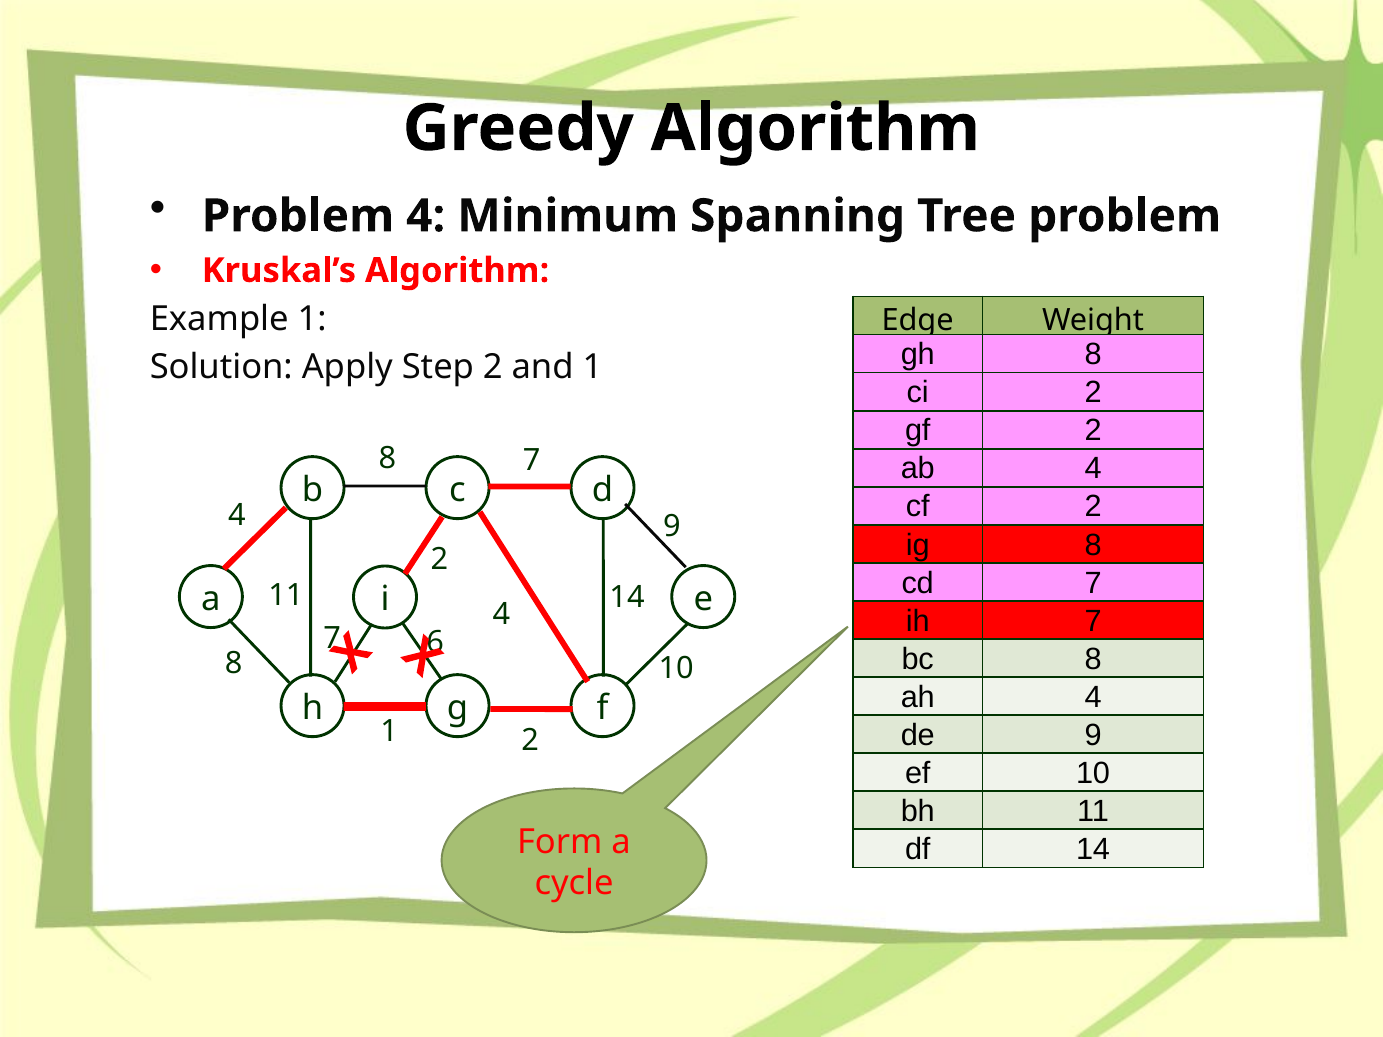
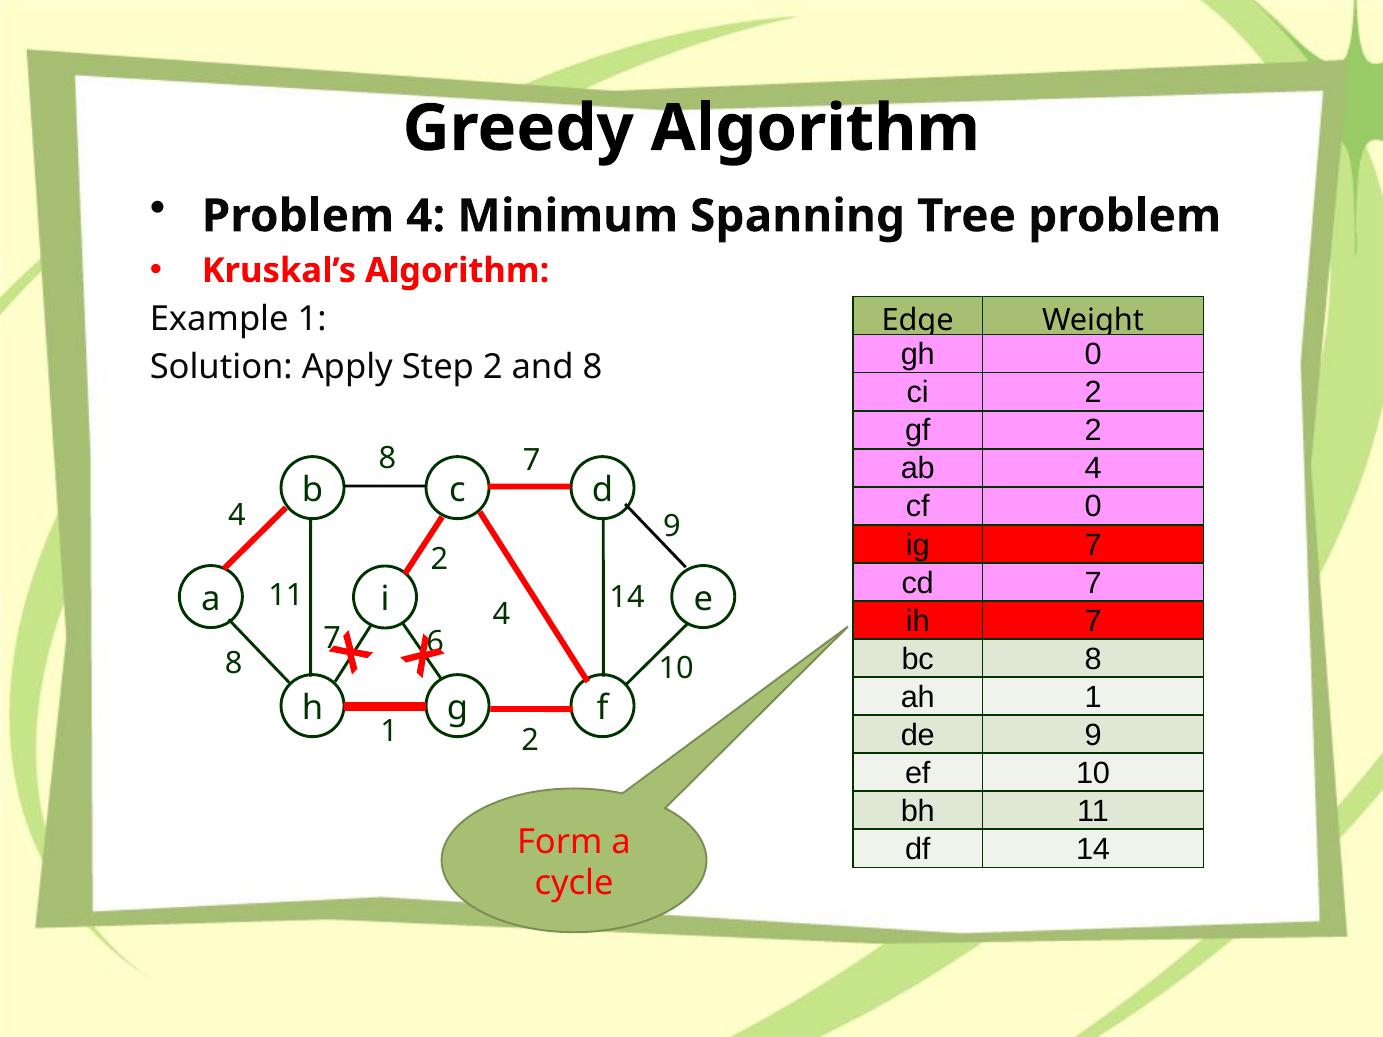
gh 8: 8 -> 0 (1093, 355)
and 1: 1 -> 8 (592, 367)
cf 2: 2 -> 0 (1093, 507)
ig 8: 8 -> 7 (1093, 545)
ah 4: 4 -> 1 (1093, 697)
